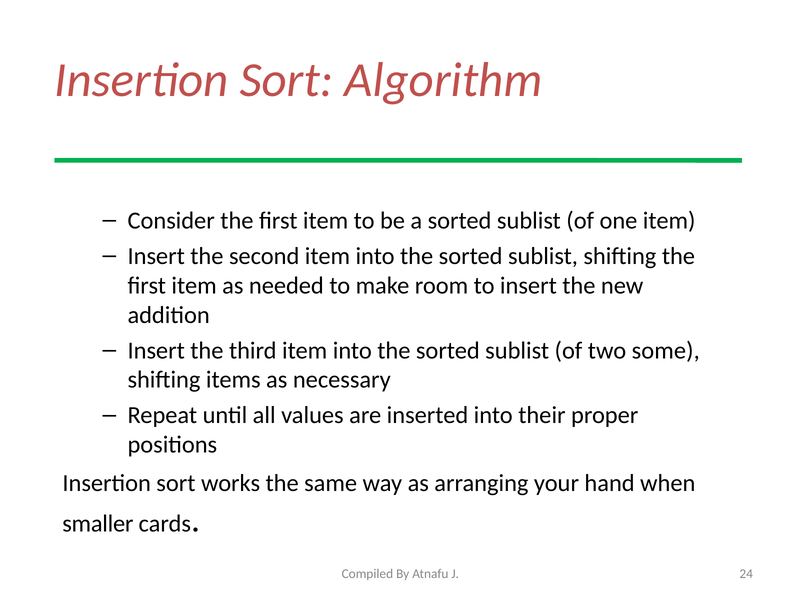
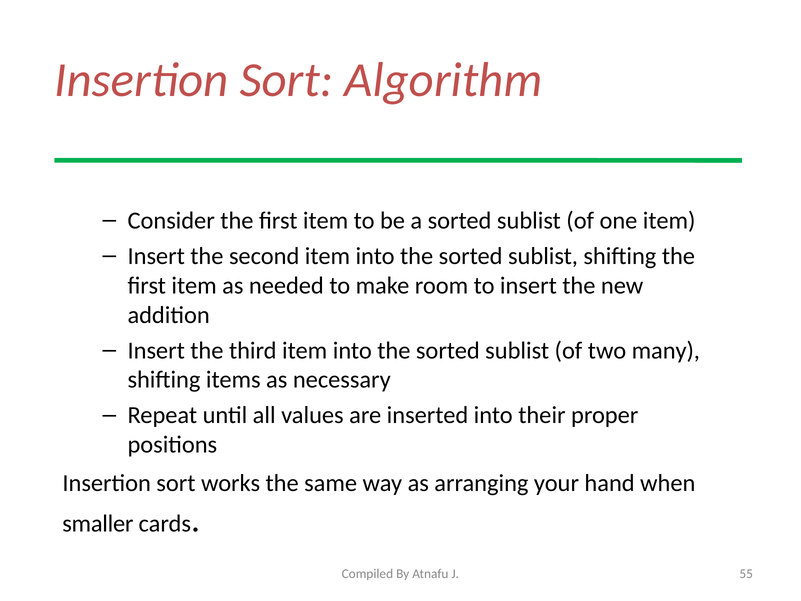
some: some -> many (666, 350)
24: 24 -> 55 (746, 574)
